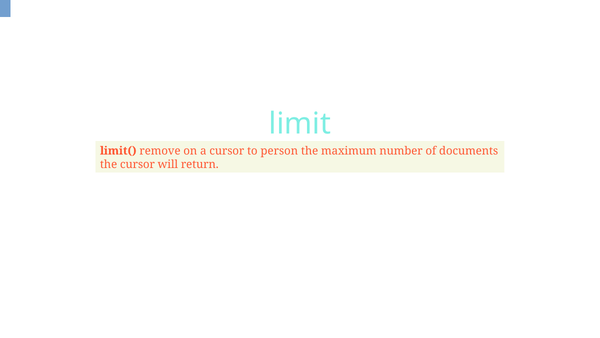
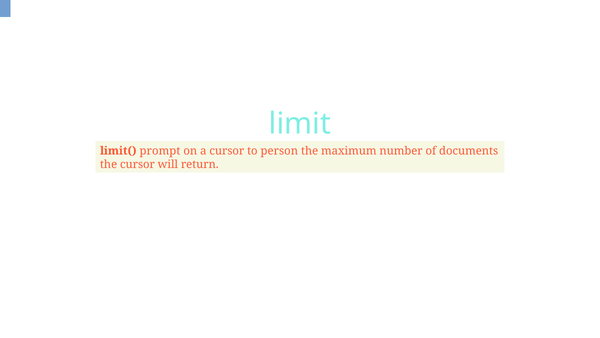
remove: remove -> prompt (160, 151)
